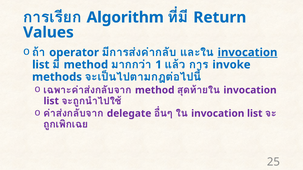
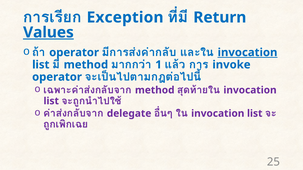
Algorithm: Algorithm -> Exception (125, 17)
Values underline: none -> present (48, 32)
methods: methods -> operator (57, 77)
